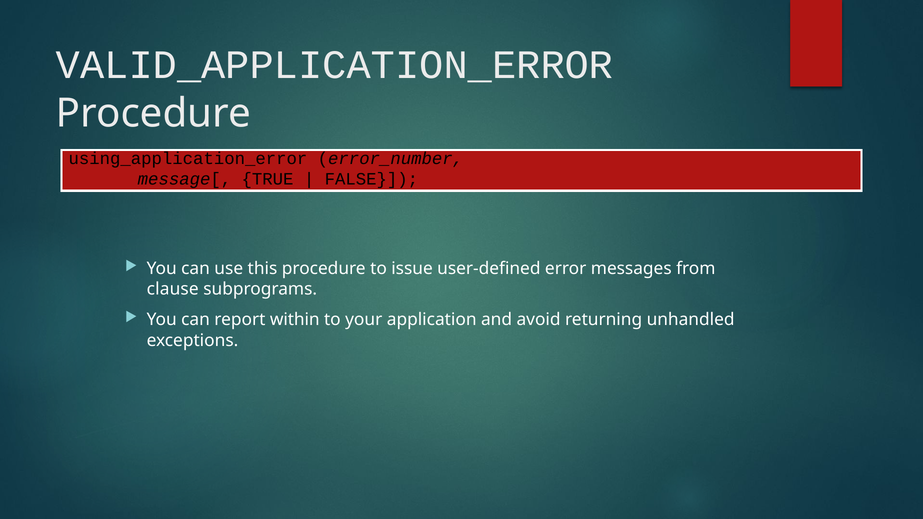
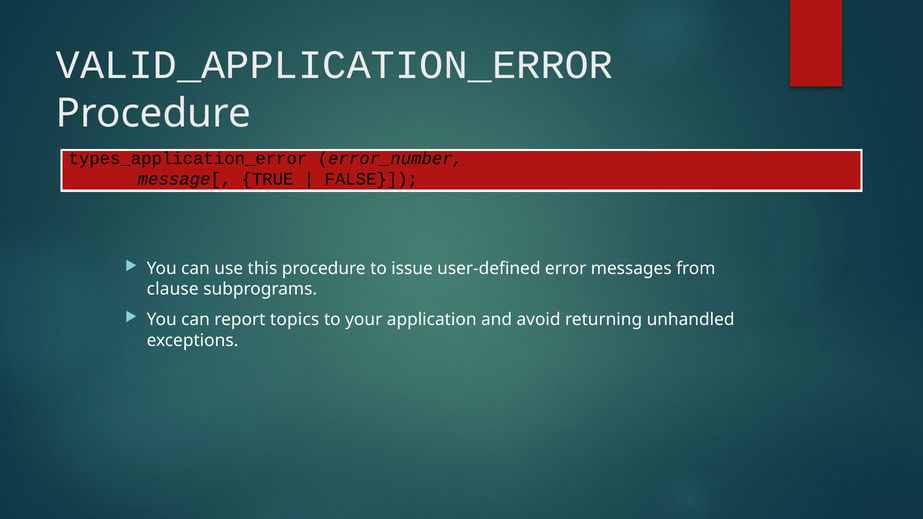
using_application_error: using_application_error -> types_application_error (188, 159)
within: within -> topics (295, 320)
